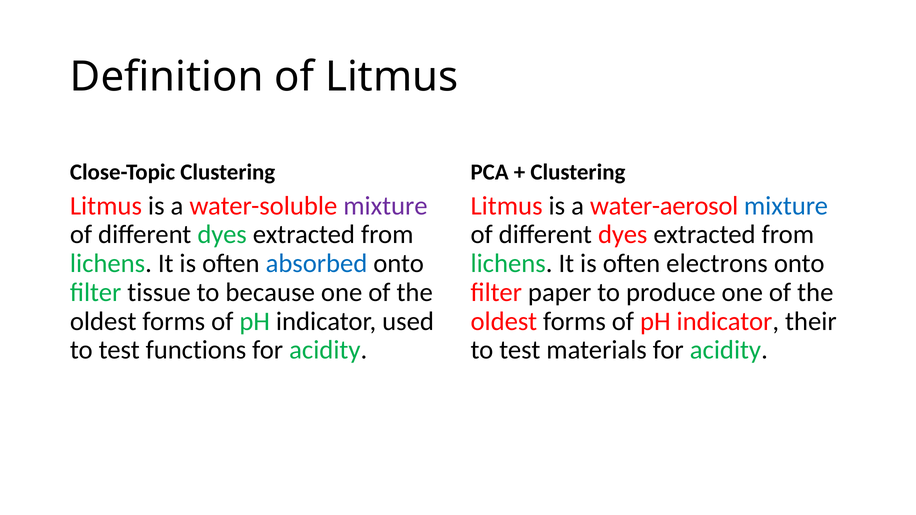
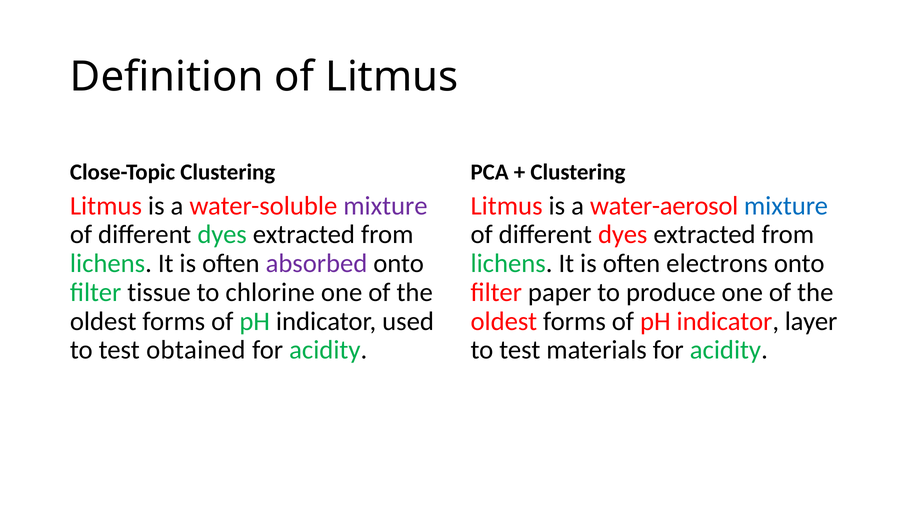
absorbed colour: blue -> purple (316, 264)
because: because -> chlorine (270, 293)
their: their -> layer (811, 321)
functions: functions -> obtained (196, 350)
